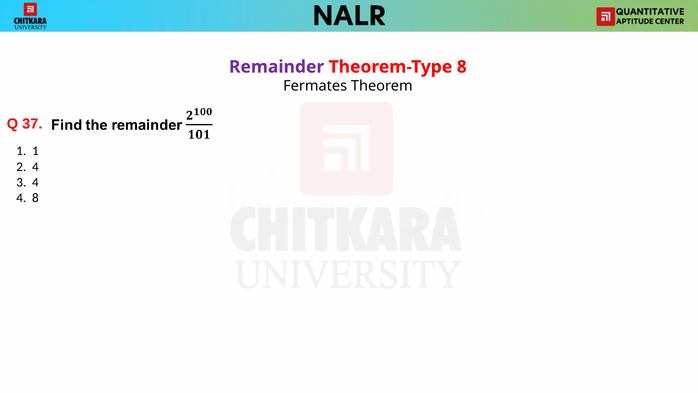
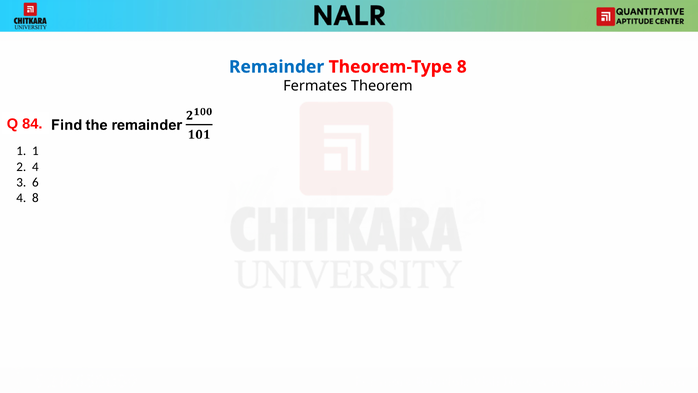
Remainder colour: purple -> blue (277, 67)
37: 37 -> 84 (32, 124)
3 4: 4 -> 6 (35, 182)
